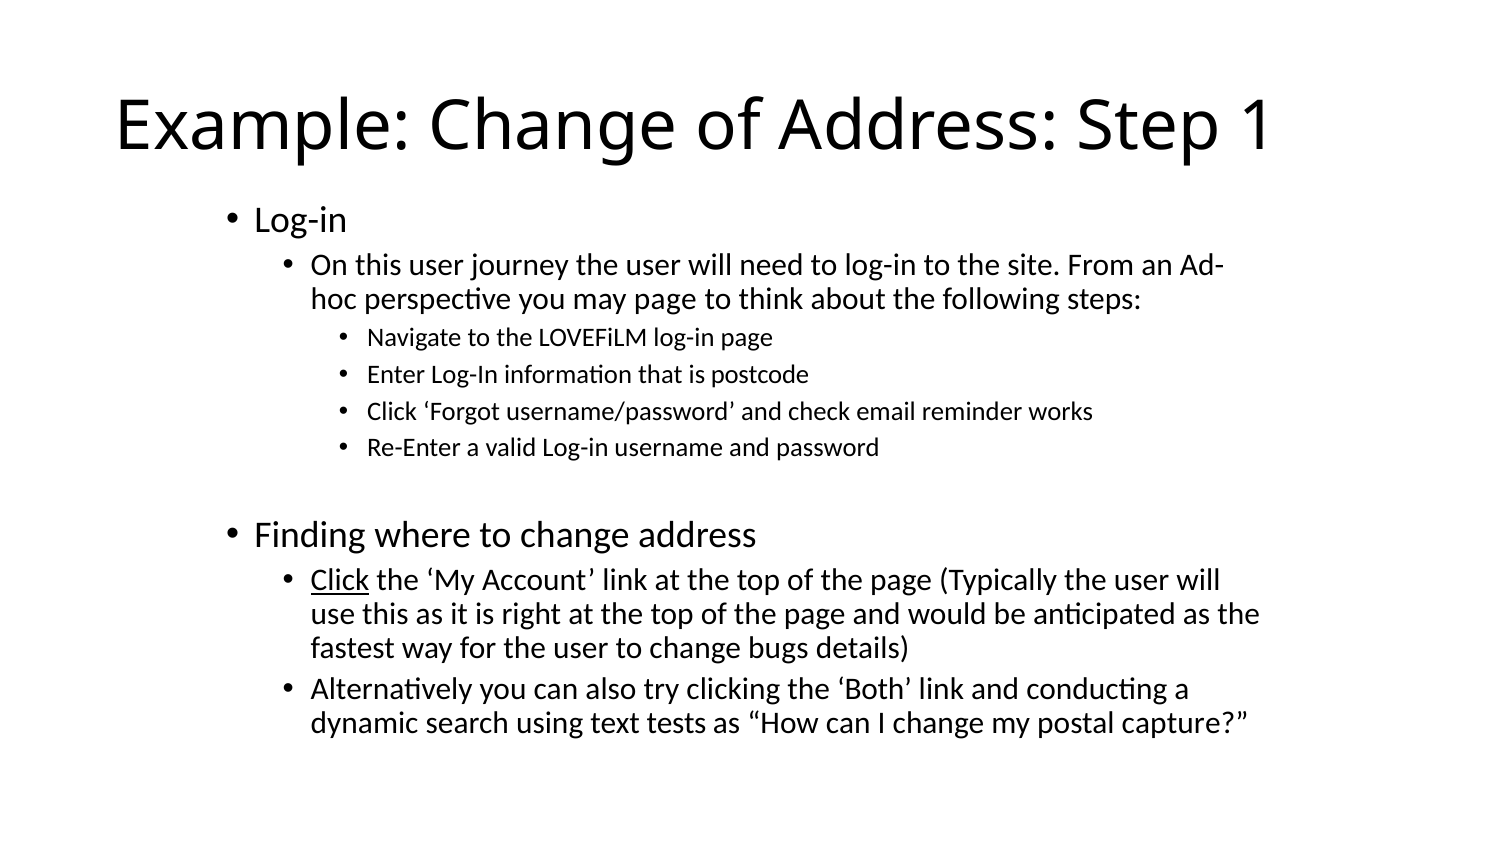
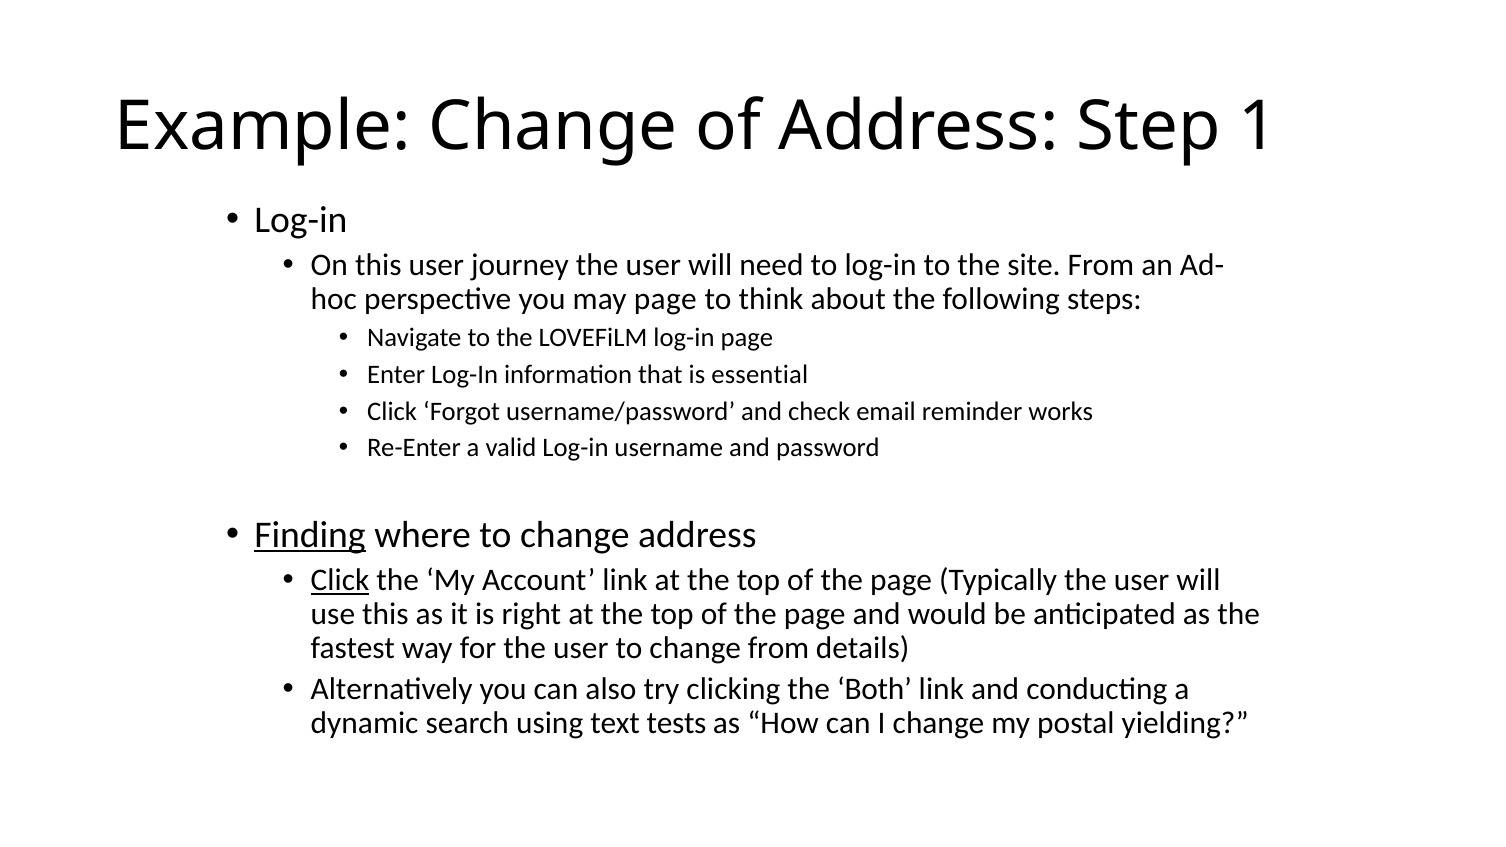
postcode: postcode -> essential (760, 375)
Finding underline: none -> present (310, 535)
change bugs: bugs -> from (779, 648)
capture: capture -> yielding (1185, 724)
